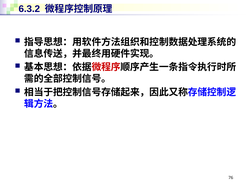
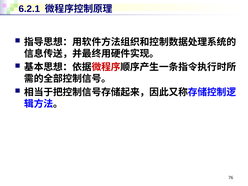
6.3.2: 6.3.2 -> 6.2.1 (29, 9)
